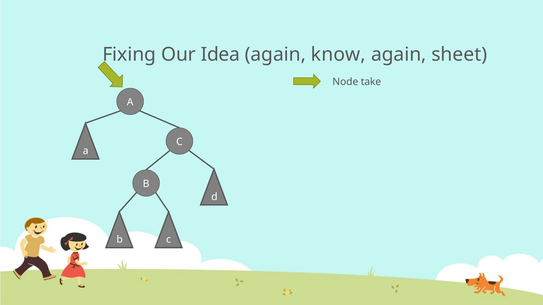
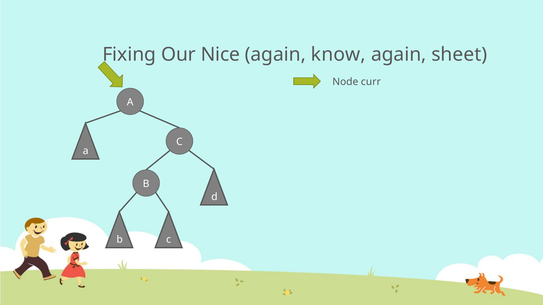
Idea: Idea -> Nice (220, 54)
take: take -> curr (371, 82)
